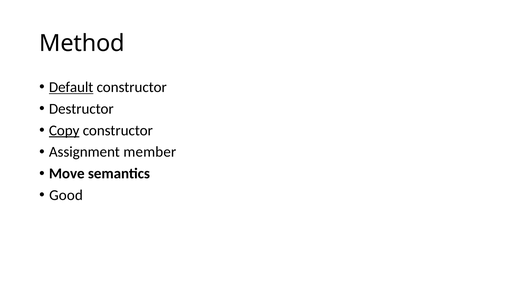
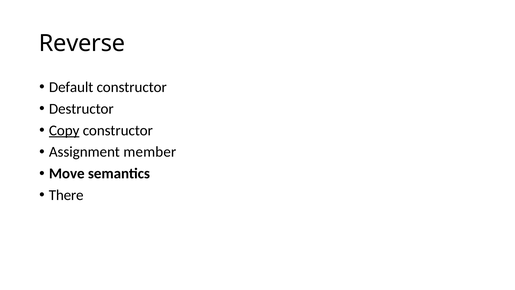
Method: Method -> Reverse (82, 43)
Default underline: present -> none (71, 87)
Good: Good -> There (66, 195)
